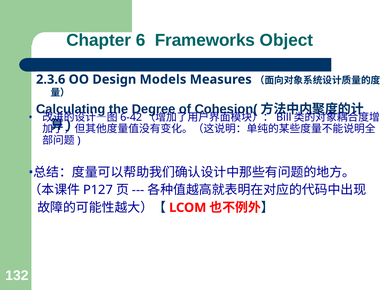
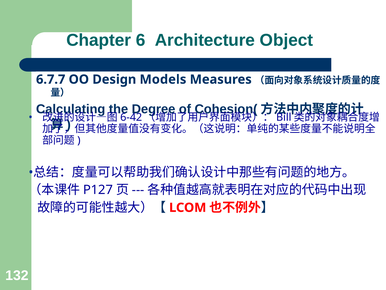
Frameworks: Frameworks -> Architecture (205, 40)
2.3.6: 2.3.6 -> 6.7.7 (51, 79)
